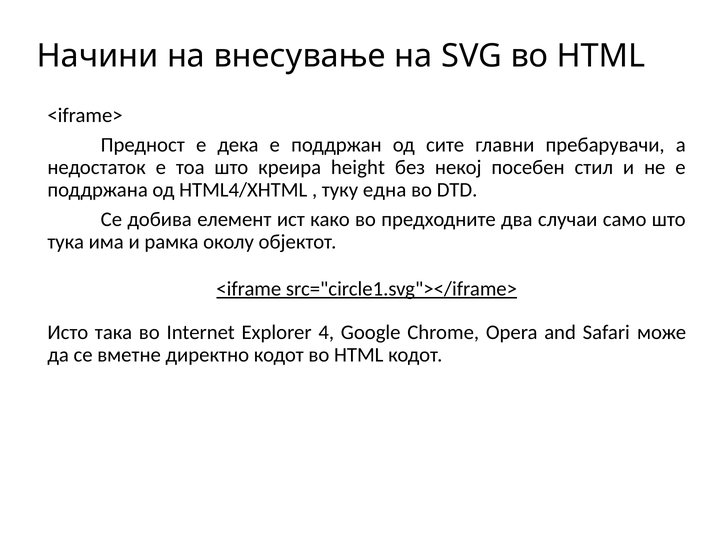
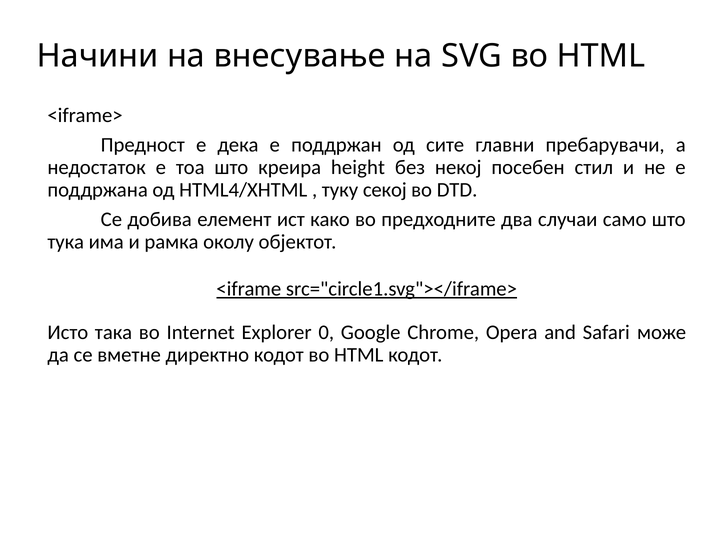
една: една -> секој (385, 190)
4: 4 -> 0 (326, 333)
